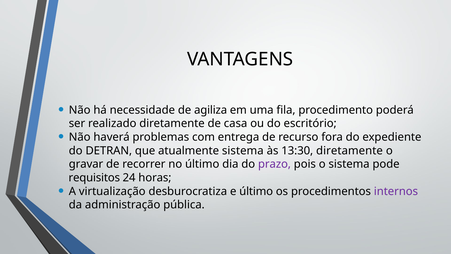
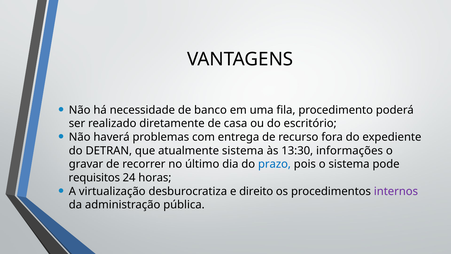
agiliza: agiliza -> banco (211, 110)
13:30 diretamente: diretamente -> informações (350, 150)
prazo colour: purple -> blue (274, 164)
e último: último -> direito (256, 191)
